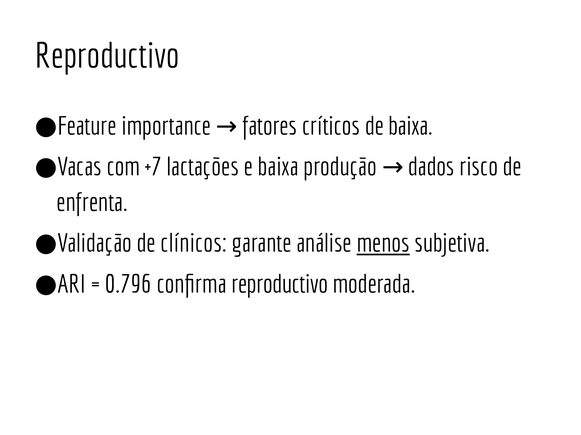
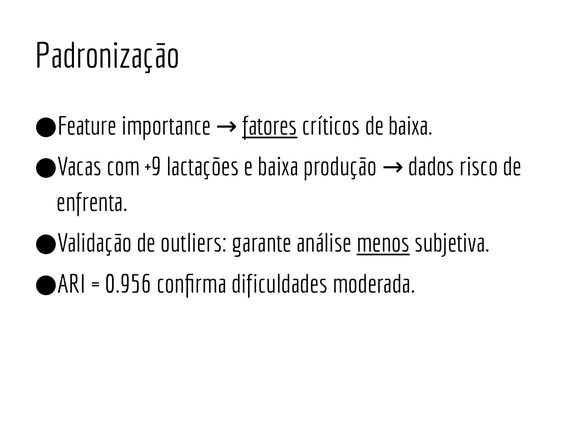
Reproductivo: Reproductivo -> Padronização (107, 56)
fatores underline: none -> present (270, 127)
+7: +7 -> +9 (153, 167)
clínicos: clínicos -> outliers (194, 244)
0.796: 0.796 -> 0.956 (128, 285)
confirma reproductivo: reproductivo -> dificuldades (280, 285)
